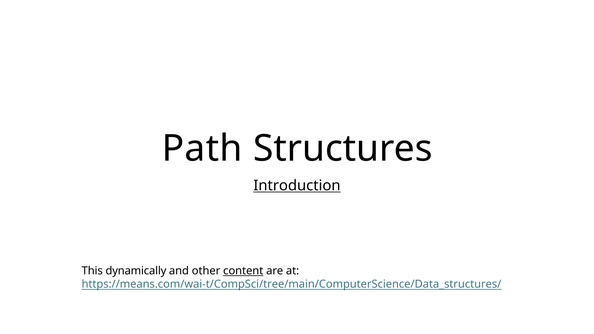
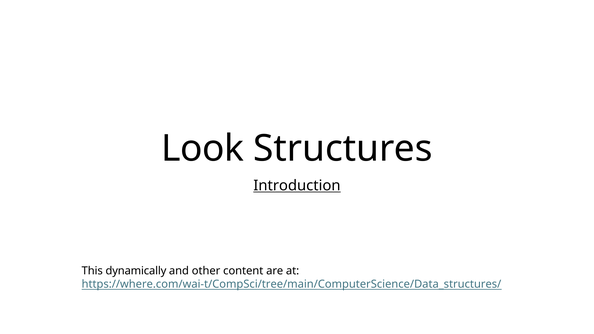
Path: Path -> Look (203, 148)
content underline: present -> none (243, 271)
https://means.com/wai-t/CompSci/tree/main/ComputerScience/Data_structures/: https://means.com/wai-t/CompSci/tree/main/ComputerScience/Data_structures/ -> https://where.com/wai-t/CompSci/tree/main/ComputerScience/Data_structures/ (291, 284)
